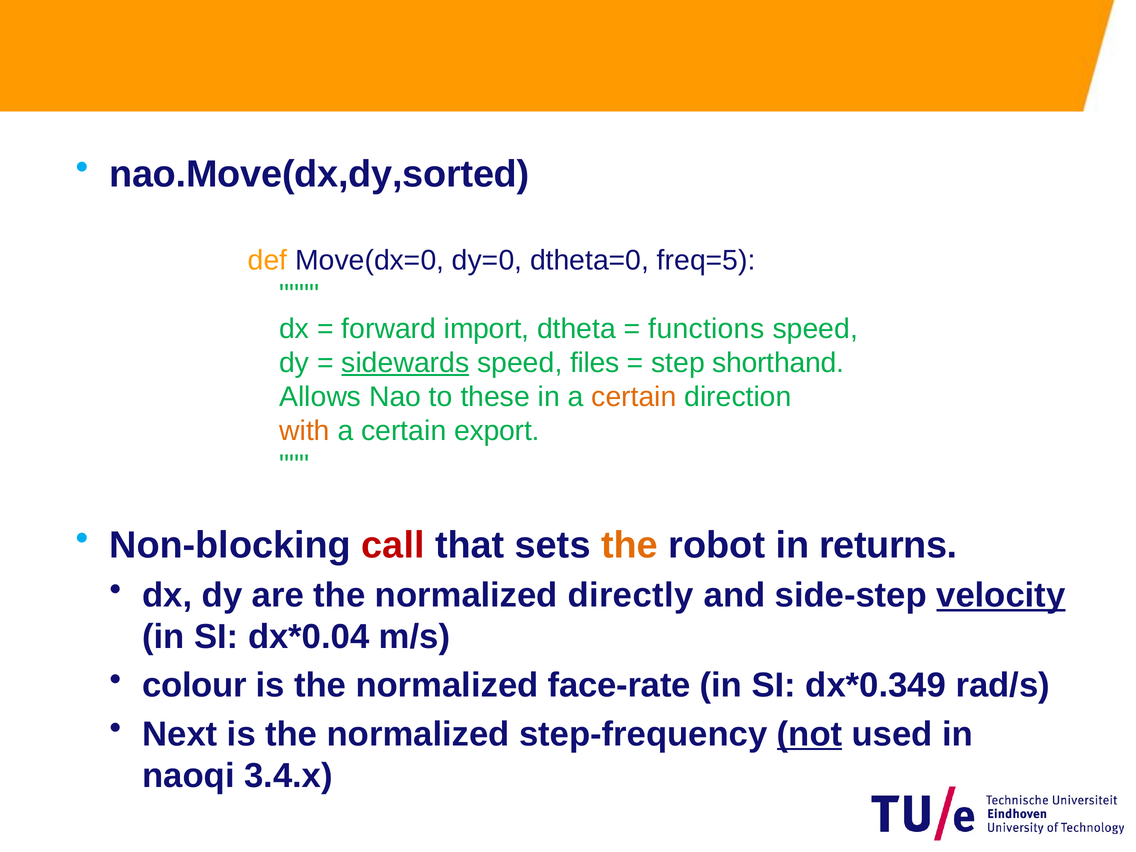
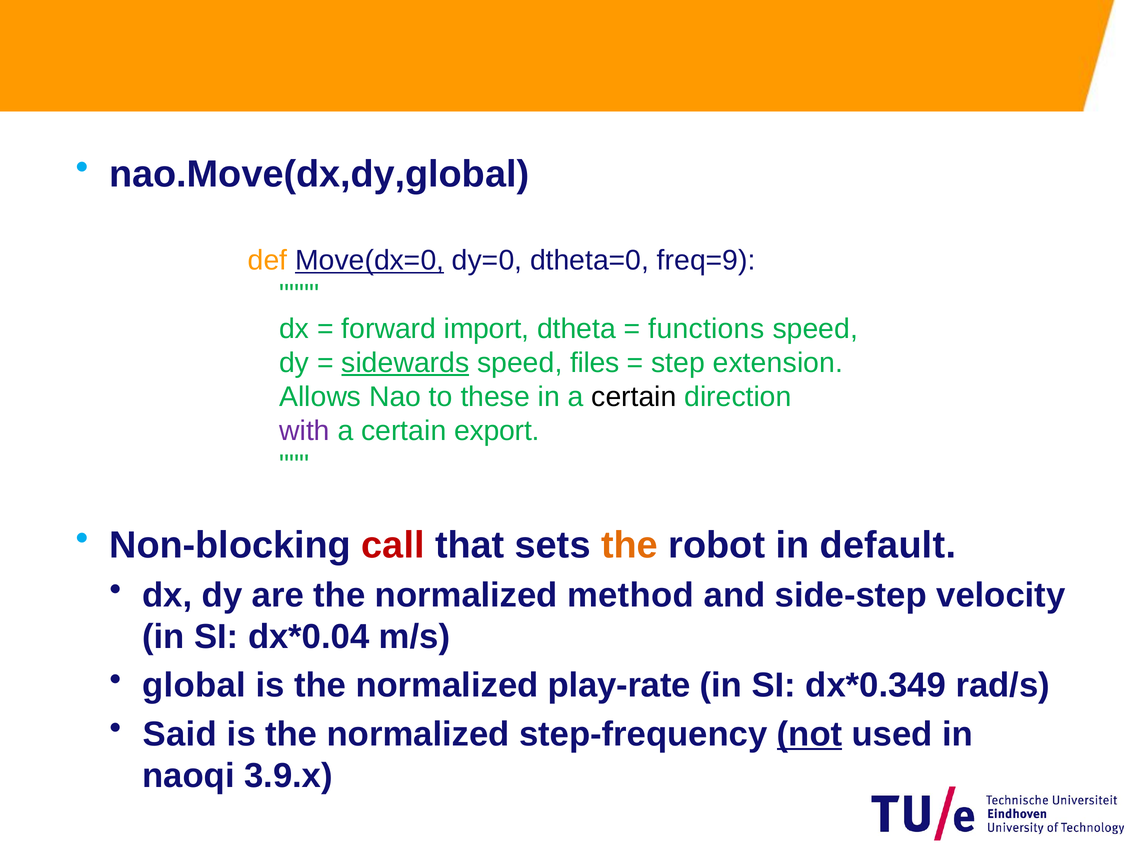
nao.Move(dx,dy,sorted: nao.Move(dx,dy,sorted -> nao.Move(dx,dy,global (319, 174)
Move(dx=0 underline: none -> present (370, 261)
freq=5: freq=5 -> freq=9 (706, 261)
shorthand: shorthand -> extension (778, 363)
certain colour: orange -> black (634, 397)
with colour: orange -> purple (304, 431)
returns: returns -> default (888, 545)
directly: directly -> method (631, 595)
velocity underline: present -> none (1001, 595)
colour: colour -> global (194, 686)
face-rate: face-rate -> play-rate (619, 686)
Next: Next -> Said (180, 734)
3.4.x: 3.4.x -> 3.9.x (288, 776)
